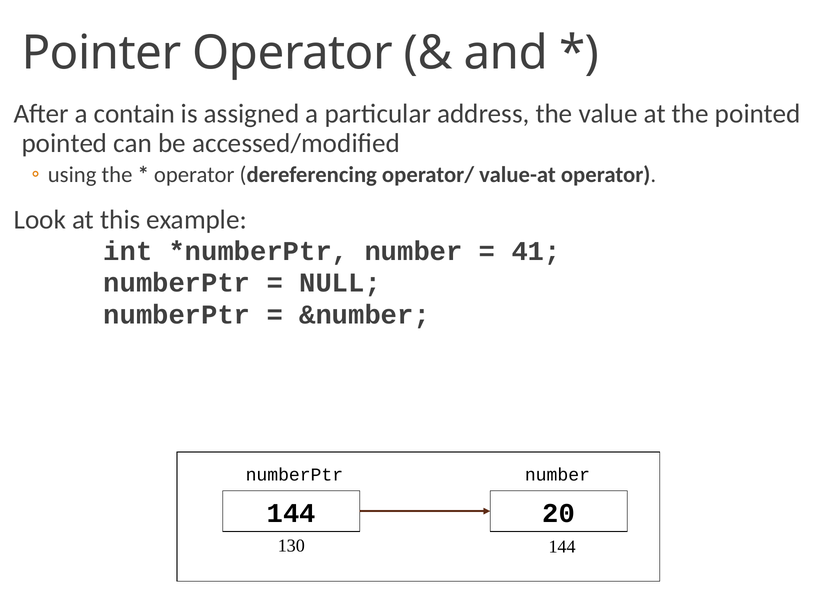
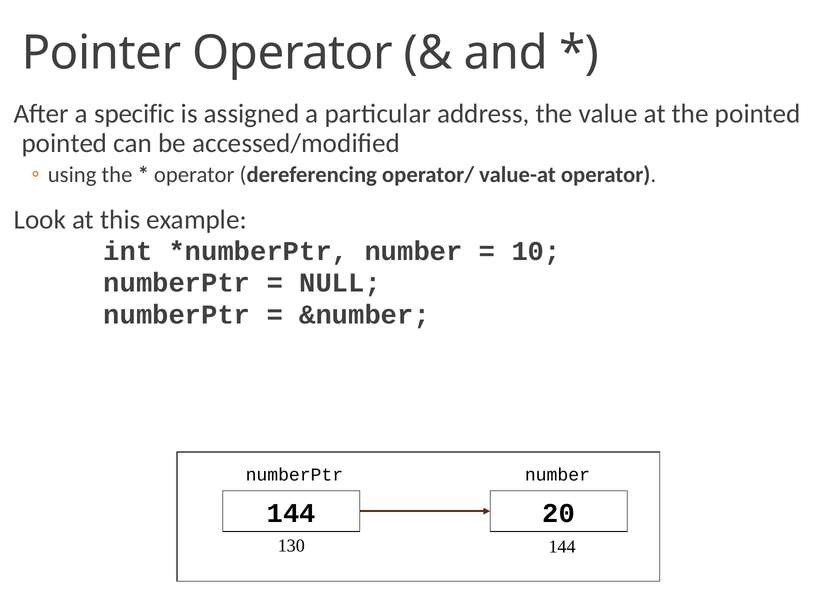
contain: contain -> specific (134, 114)
41: 41 -> 10 (536, 251)
